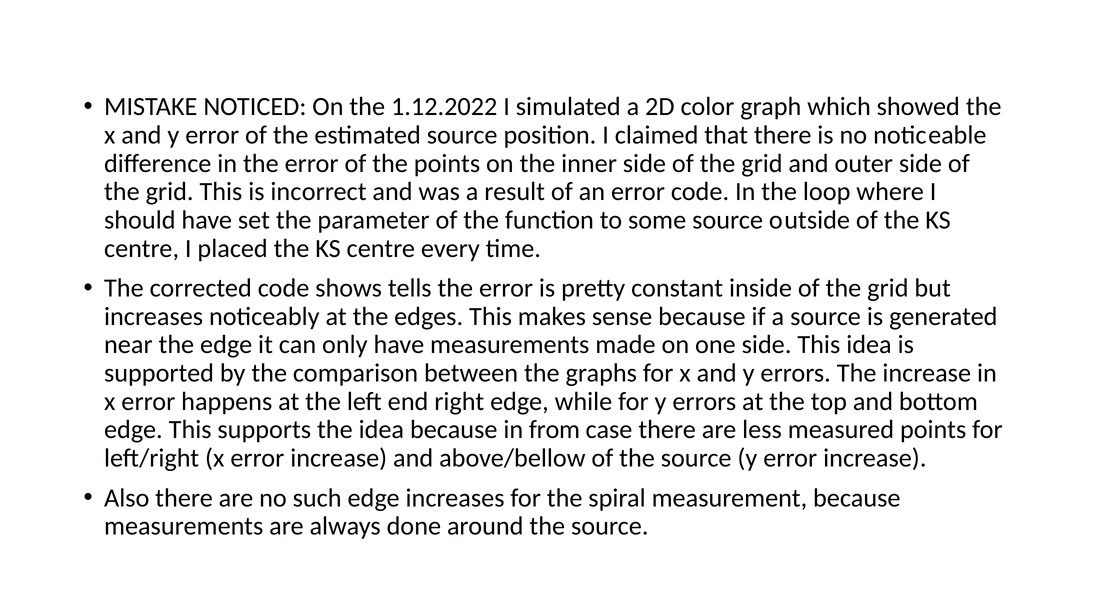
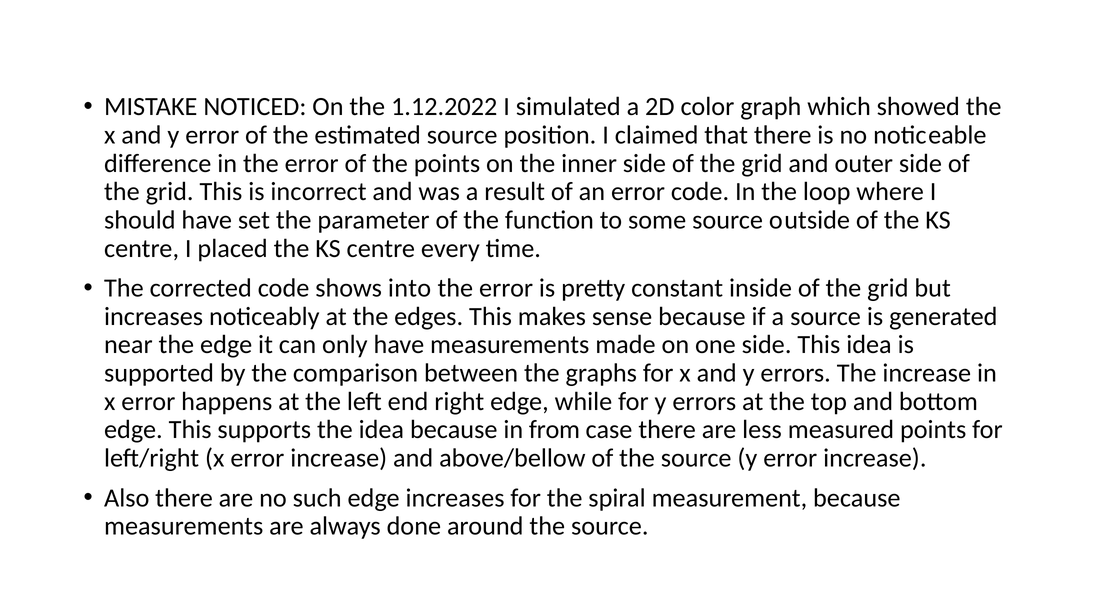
tells: tells -> into (410, 288)
